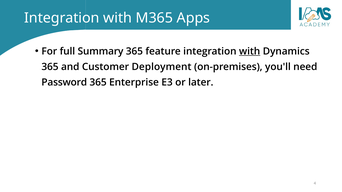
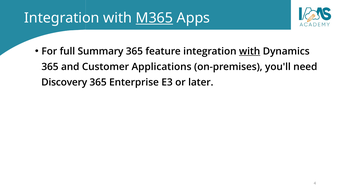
M365 underline: none -> present (154, 18)
Deployment: Deployment -> Applications (162, 67)
Password: Password -> Discovery (64, 82)
